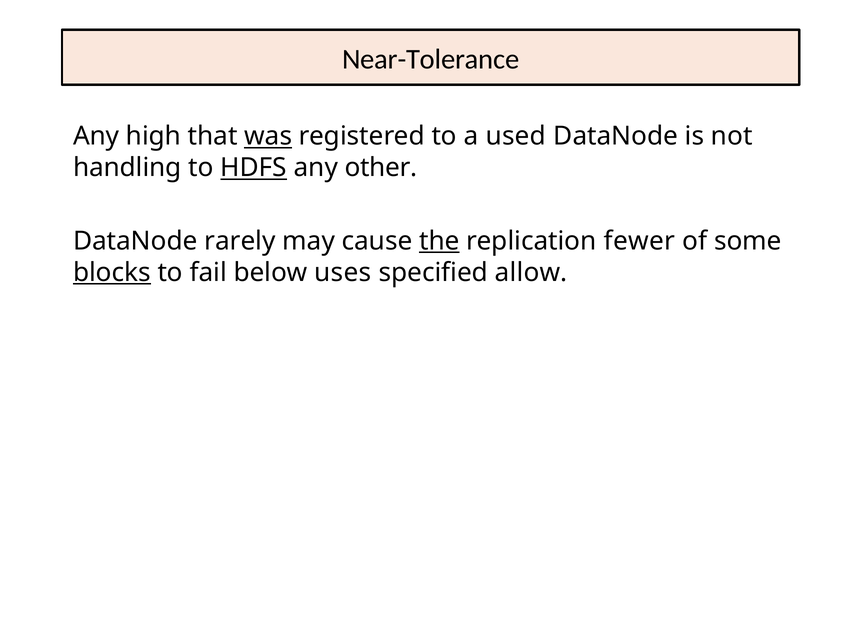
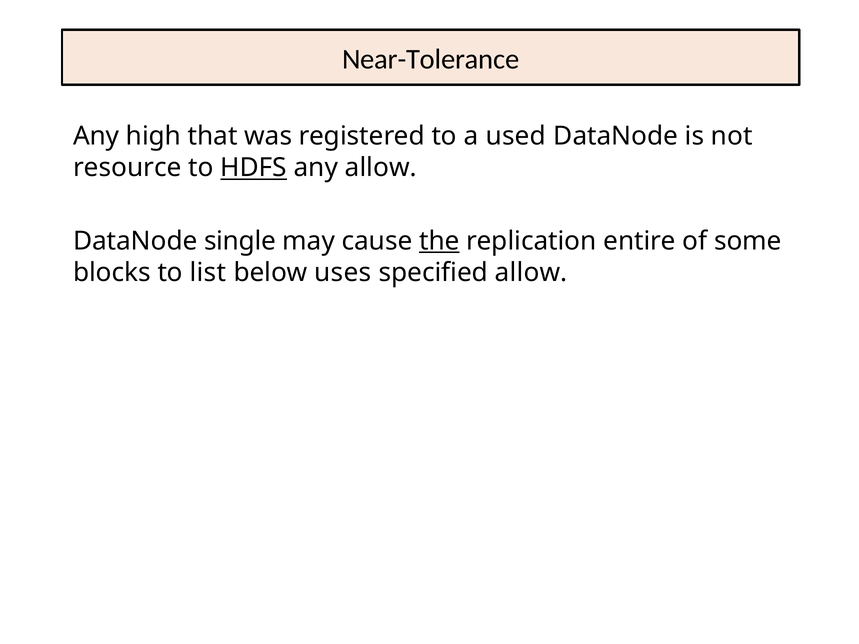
was underline: present -> none (268, 136)
handling: handling -> resource (127, 168)
any other: other -> allow (381, 168)
rarely: rarely -> single (240, 241)
fewer: fewer -> entire (640, 241)
blocks underline: present -> none (112, 273)
fail: fail -> list (208, 273)
